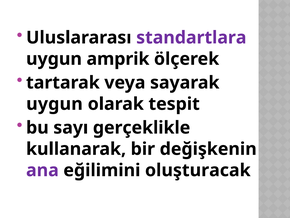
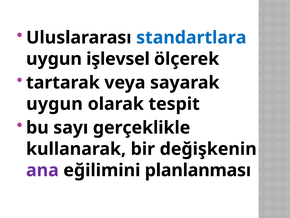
standartlara colour: purple -> blue (191, 38)
amprik: amprik -> işlevsel (118, 59)
oluşturacak: oluşturacak -> planlanması (198, 170)
